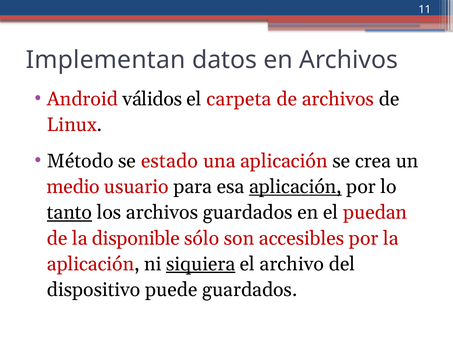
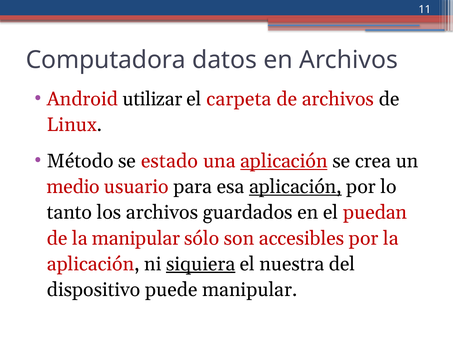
Implementan: Implementan -> Computadora (106, 60)
válidos: válidos -> utilizar (152, 99)
aplicación underline: none -> present (284, 161)
tanto underline: present -> none (70, 212)
la disponible: disponible -> manipular (136, 238)
archivo: archivo -> nuestra (292, 264)
puede guardados: guardados -> manipular (250, 289)
